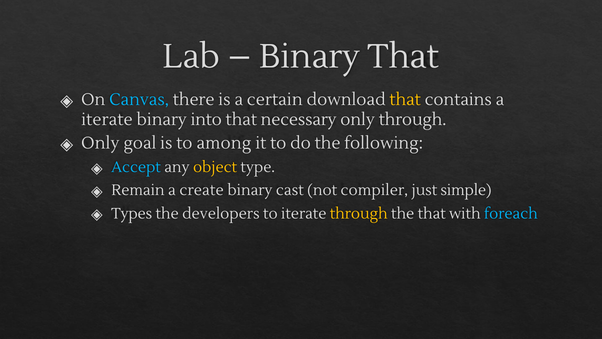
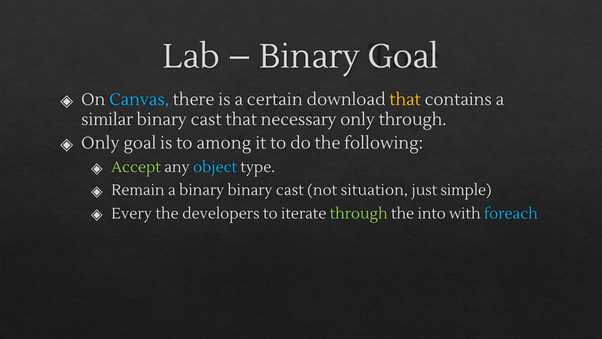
Binary That: That -> Goal (403, 56)
iterate: iterate -> similar (107, 120)
into: into -> cast (206, 120)
Accept colour: light blue -> light green (136, 167)
object colour: yellow -> light blue (215, 167)
a create: create -> binary (202, 190)
compiler: compiler -> situation (374, 190)
Types: Types -> Every (132, 213)
through colour: yellow -> light green (359, 213)
the that: that -> into (432, 213)
